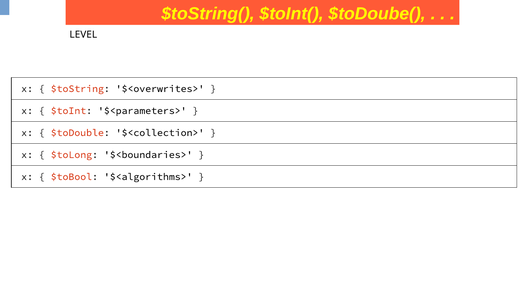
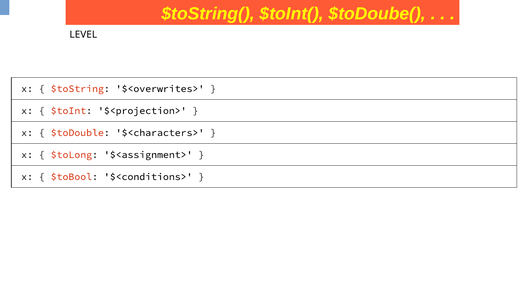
$<parameters>: $<parameters> -> $<projection> (142, 111)
$<collection>: $<collection> -> $<characters> (160, 133)
$<boundaries>: $<boundaries> -> $<assignment> (148, 155)
$<algorithms>: $<algorithms> -> $<conditions> (148, 177)
